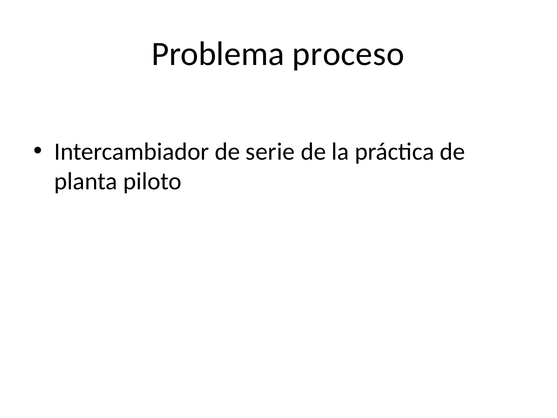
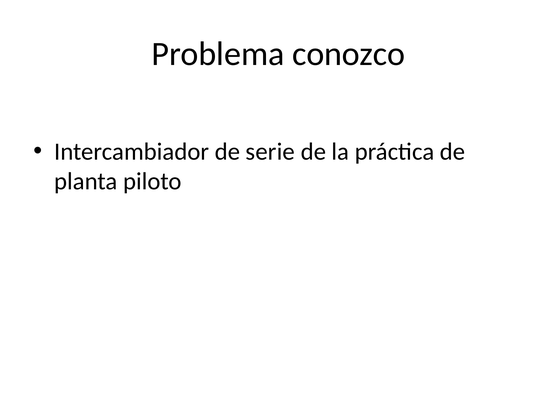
proceso: proceso -> conozco (349, 54)
